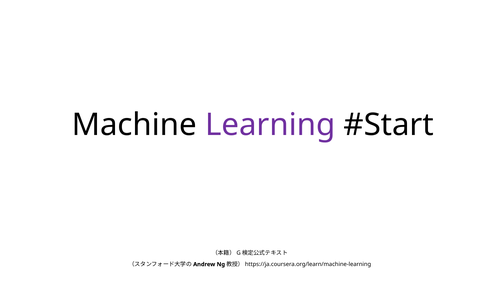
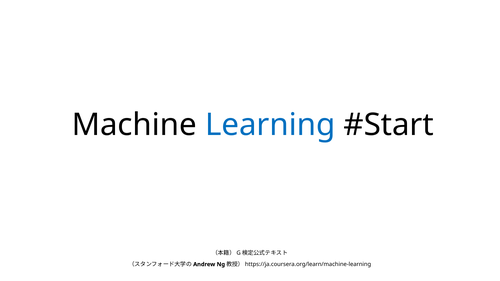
Learning colour: purple -> blue (270, 125)
